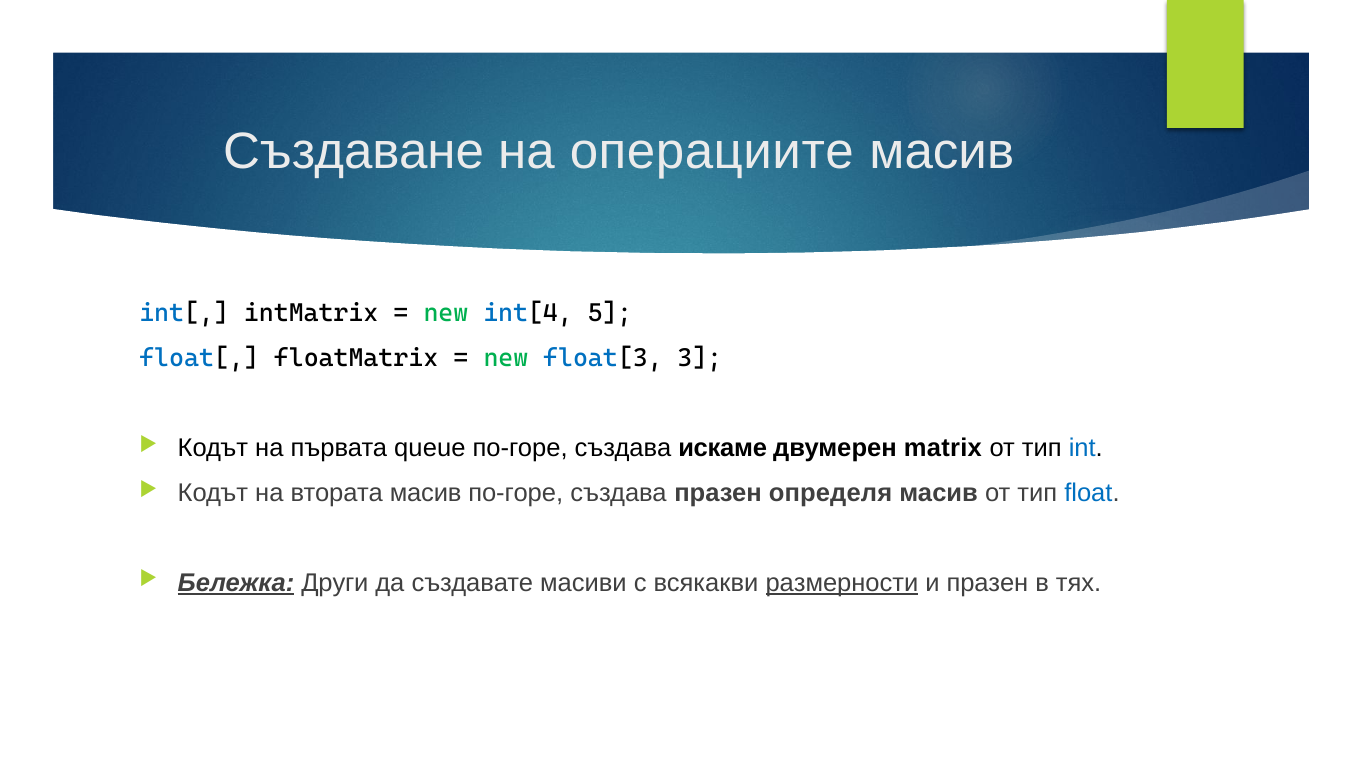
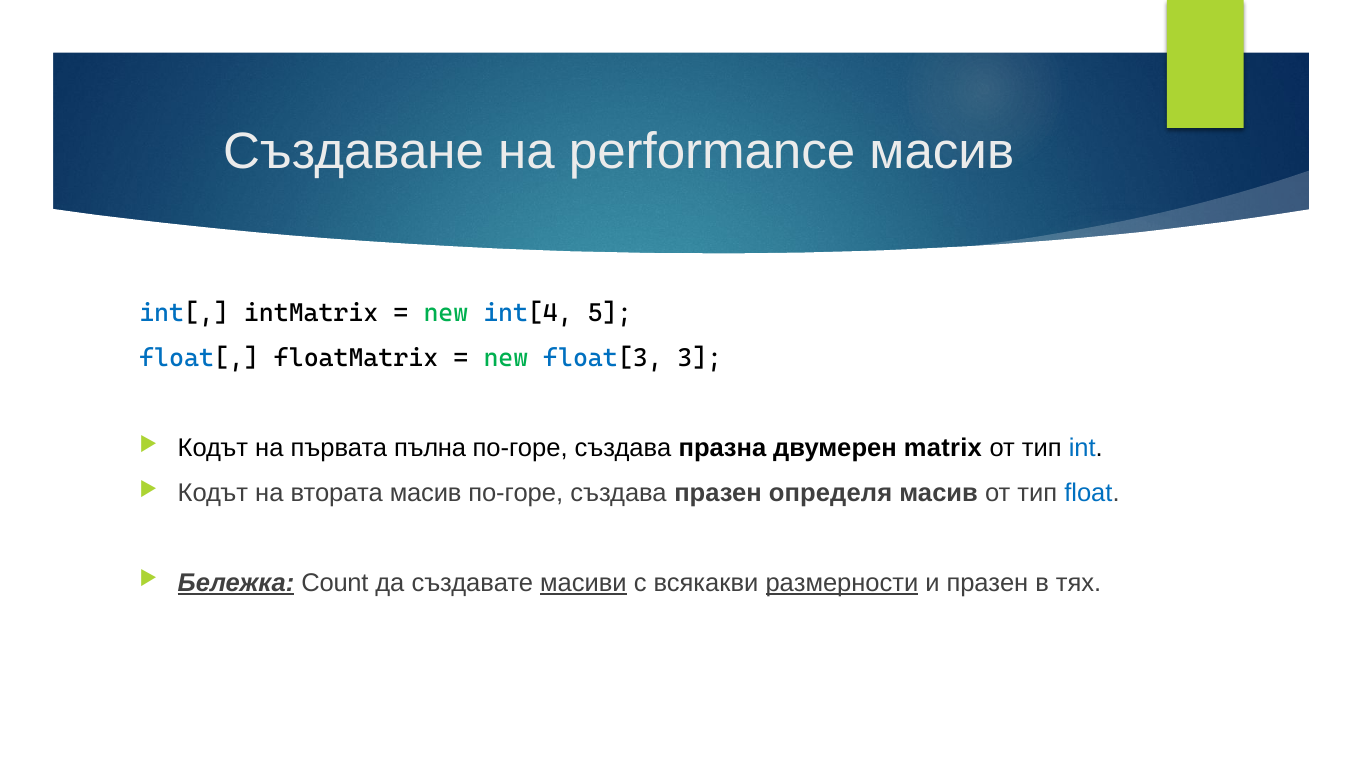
операциите: операциите -> performance (712, 152)
queue: queue -> пълна (430, 448)
искаме: искаме -> празна (722, 448)
Други: Други -> Count (335, 583)
масиви underline: none -> present (583, 583)
